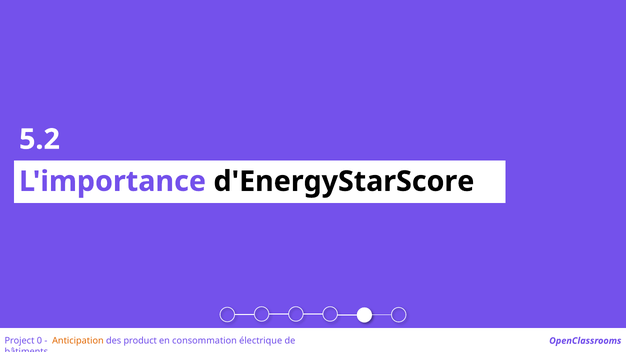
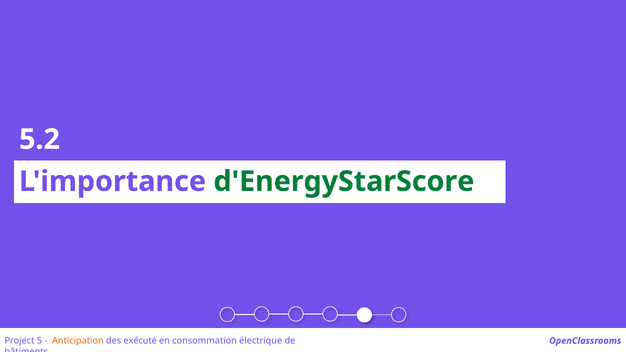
d'EnergyStarScore colour: black -> green (344, 181)
0: 0 -> 5 (39, 341)
product: product -> exécuté (140, 341)
